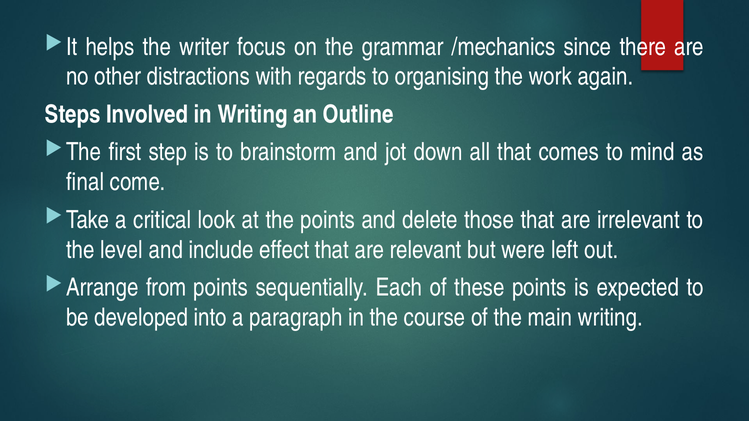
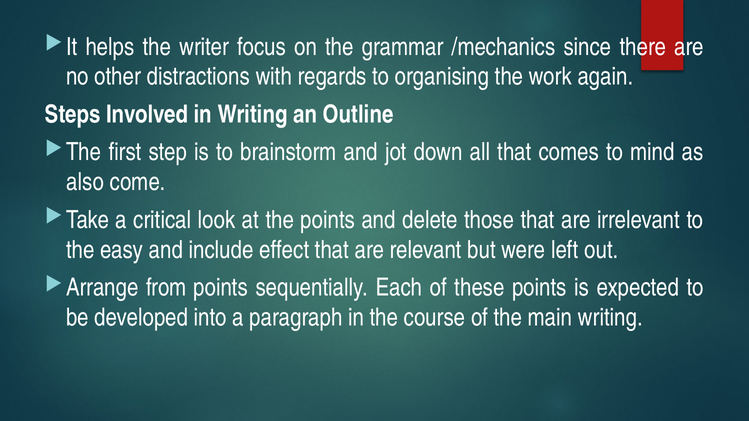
final: final -> also (85, 182)
level: level -> easy (122, 250)
